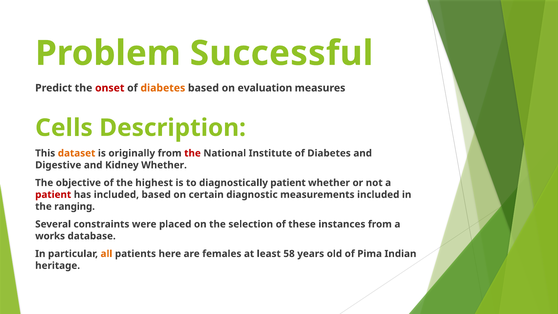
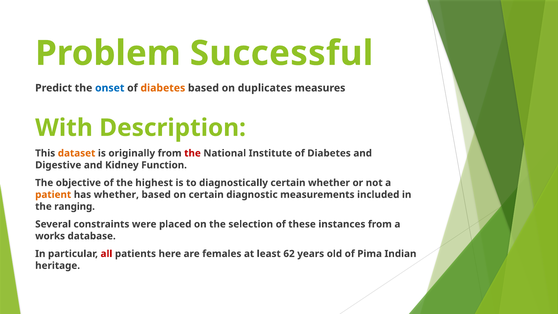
onset colour: red -> blue (110, 88)
evaluation: evaluation -> duplicates (265, 88)
Cells: Cells -> With (64, 128)
Kidney Whether: Whether -> Function (164, 165)
diagnostically patient: patient -> certain (288, 183)
patient colour: red -> orange (53, 195)
has included: included -> whether (116, 195)
all colour: orange -> red (106, 254)
58: 58 -> 62 (289, 254)
